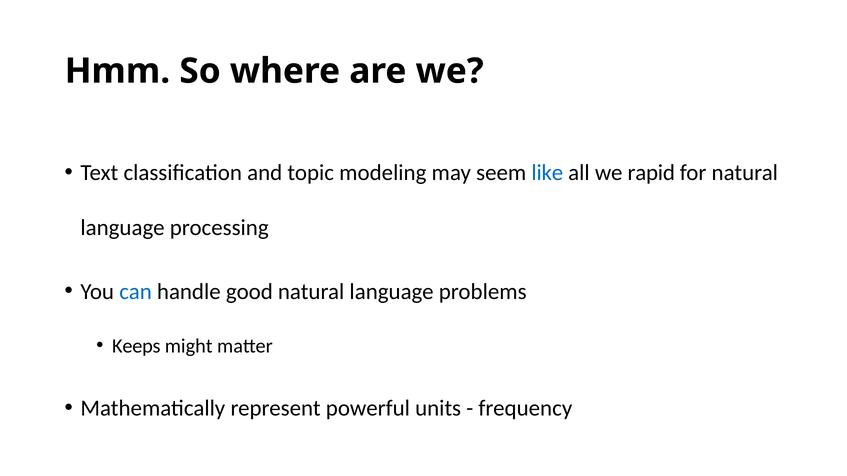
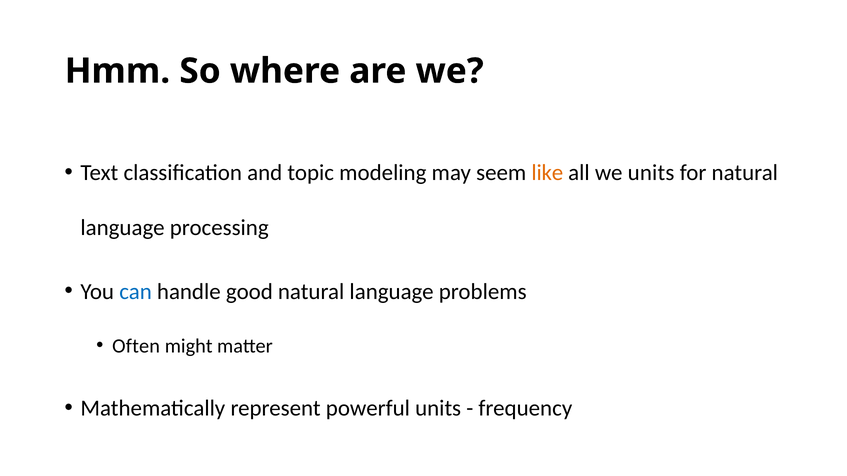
like colour: blue -> orange (547, 173)
we rapid: rapid -> units (651, 173)
Keeps: Keeps -> Often (136, 346)
